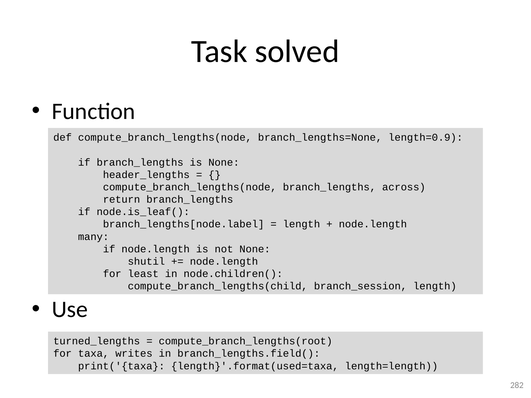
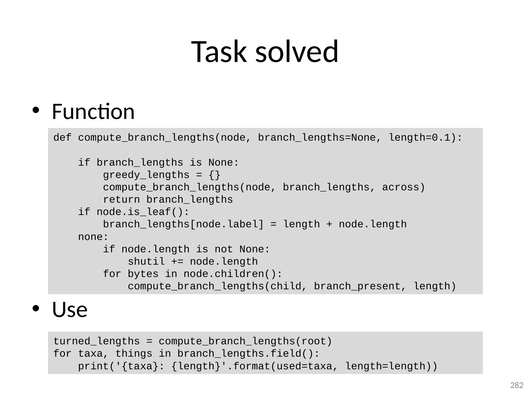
length=0.9: length=0.9 -> length=0.1 (426, 138)
header_lengths: header_lengths -> greedy_lengths (146, 175)
many: many -> none (94, 237)
least: least -> bytes (143, 274)
branch_session: branch_session -> branch_present (360, 286)
writes: writes -> things (134, 354)
